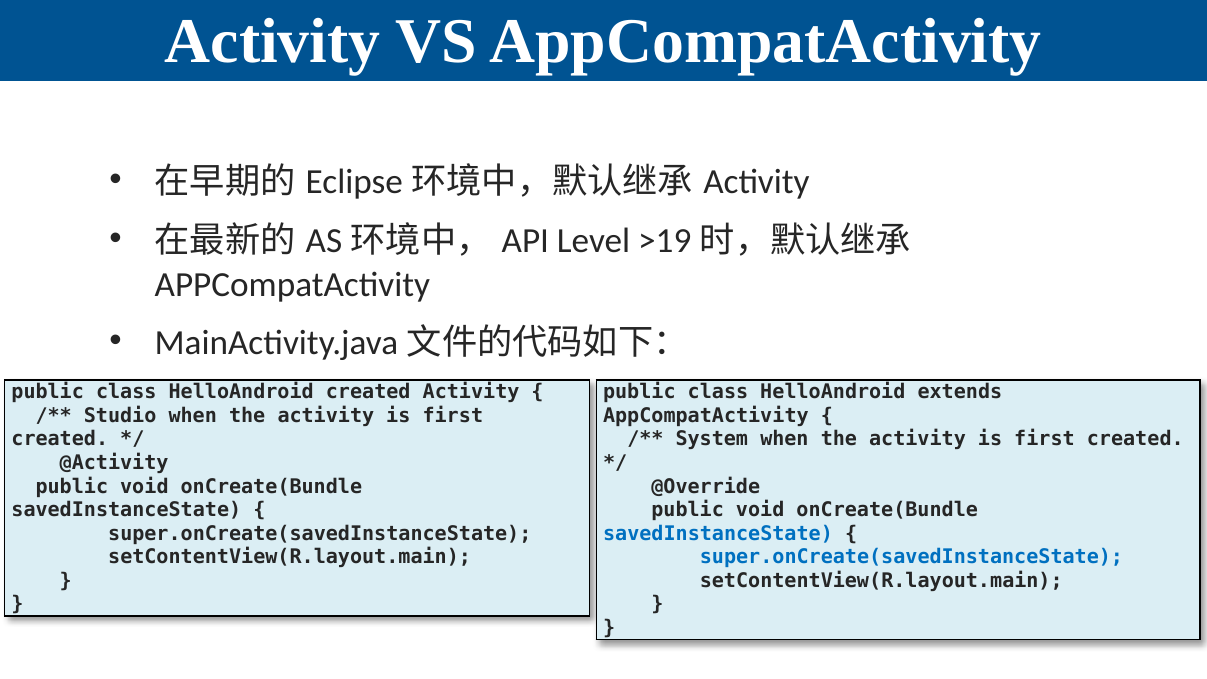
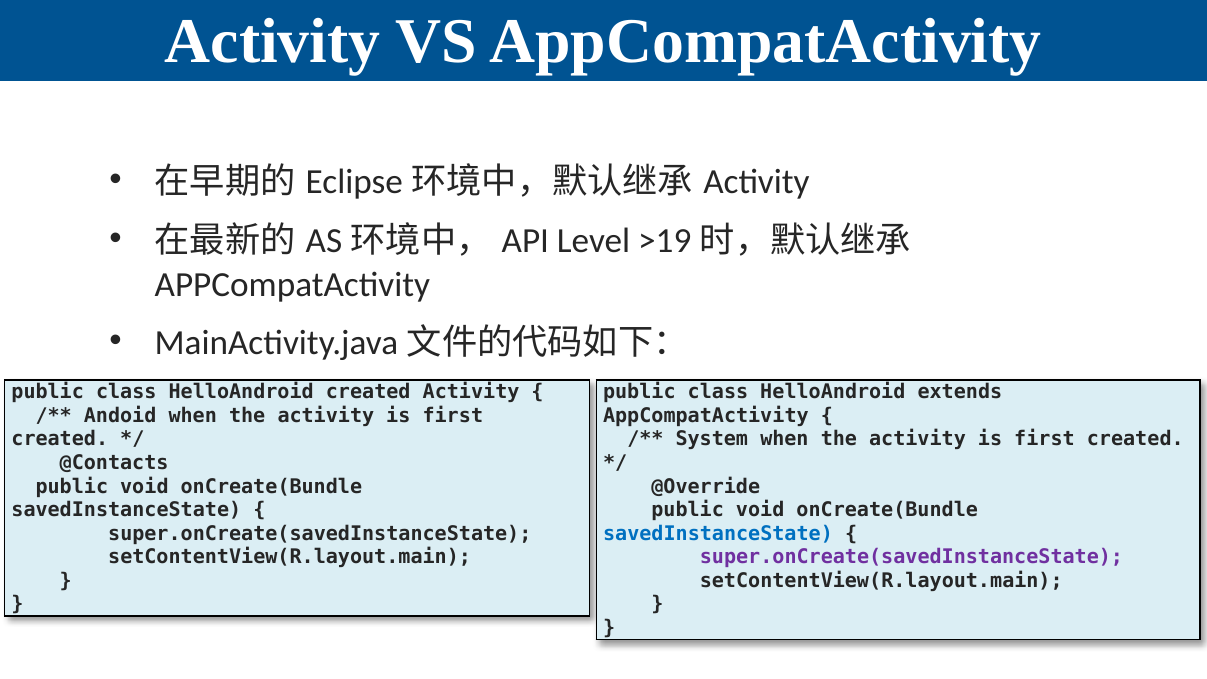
Studio: Studio -> Andoid (120, 416)
@Activity: @Activity -> @Contacts (114, 463)
super.onCreate(savedInstanceState colour: blue -> purple (911, 557)
